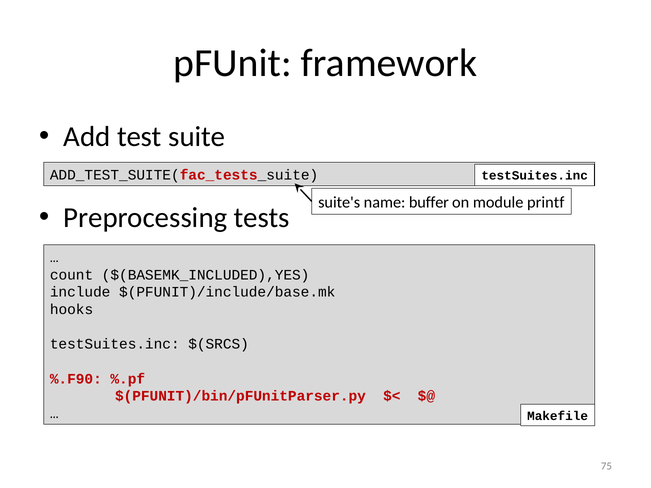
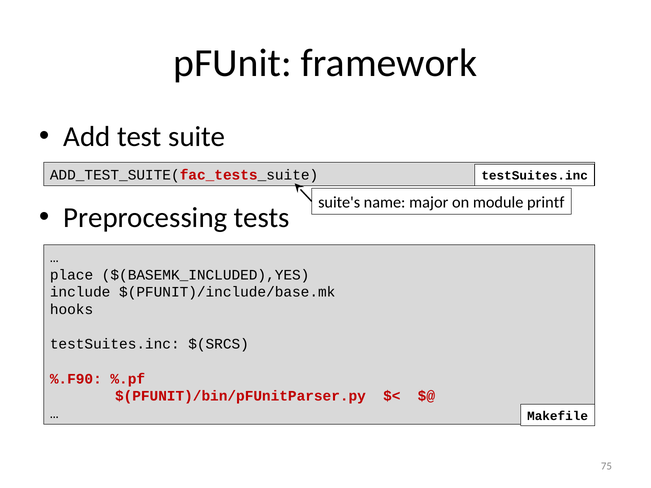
buffer: buffer -> major (429, 203)
count: count -> place (72, 275)
